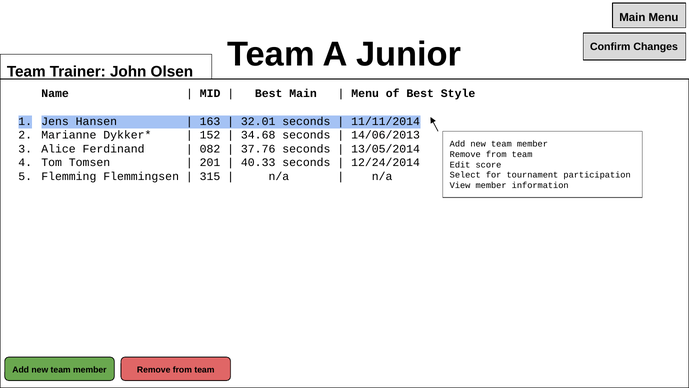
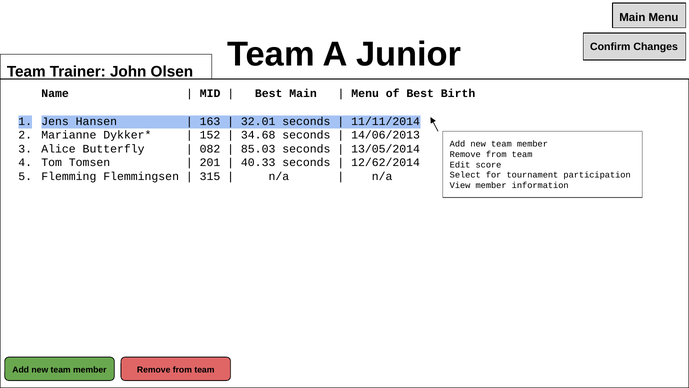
Style: Style -> Birth (458, 94)
Ferdinand: Ferdinand -> Butterfly (114, 149)
37.76: 37.76 -> 85.03 (258, 149)
12/24/2014: 12/24/2014 -> 12/62/2014 (386, 162)
